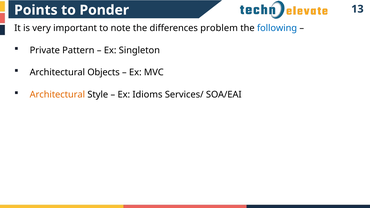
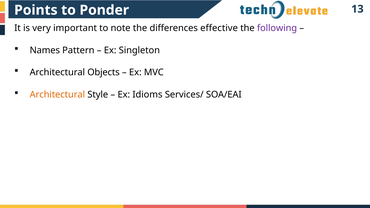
problem: problem -> effective (219, 28)
following colour: blue -> purple (277, 28)
Private: Private -> Names (45, 50)
